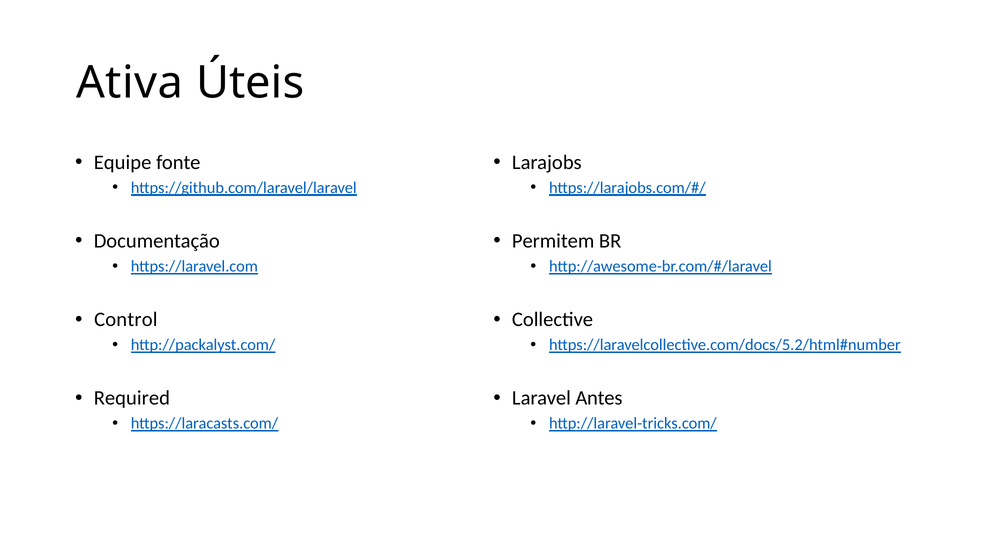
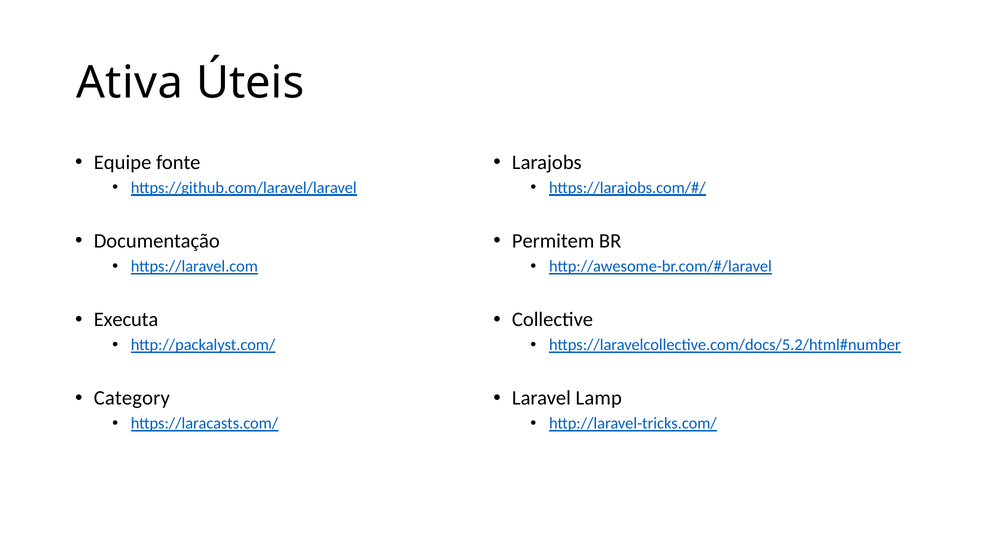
Control: Control -> Executa (126, 320)
Required: Required -> Category (132, 398)
Antes: Antes -> Lamp (599, 398)
